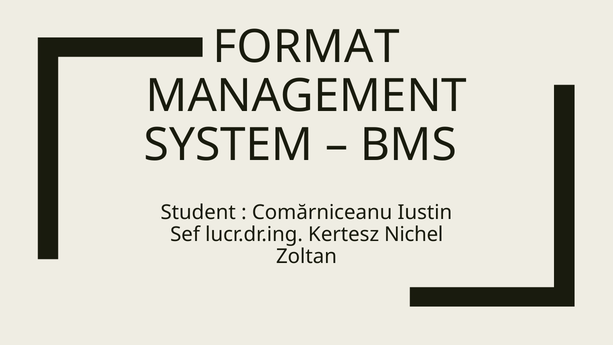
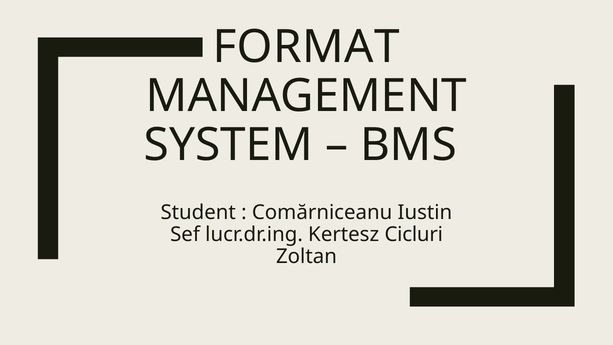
Nichel: Nichel -> Cicluri (414, 234)
